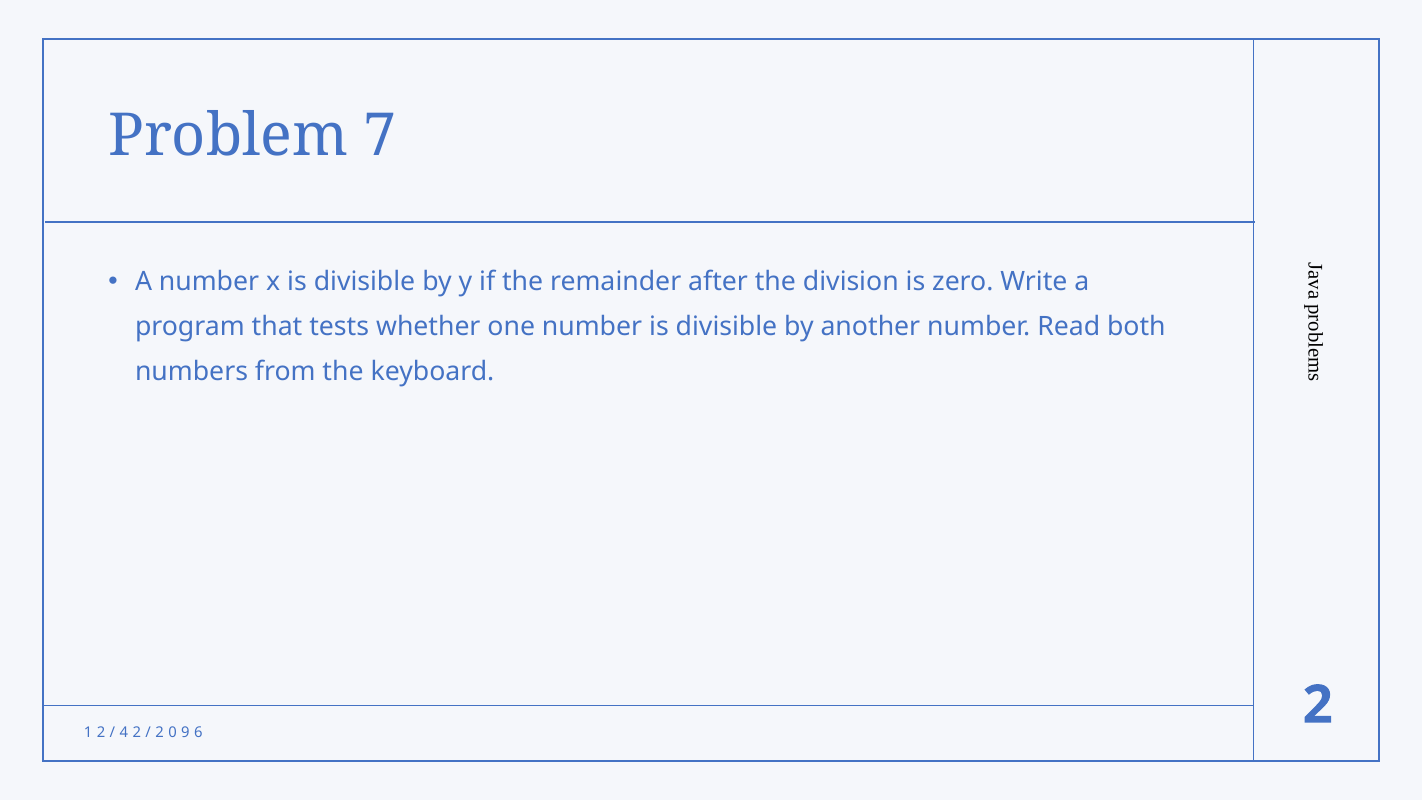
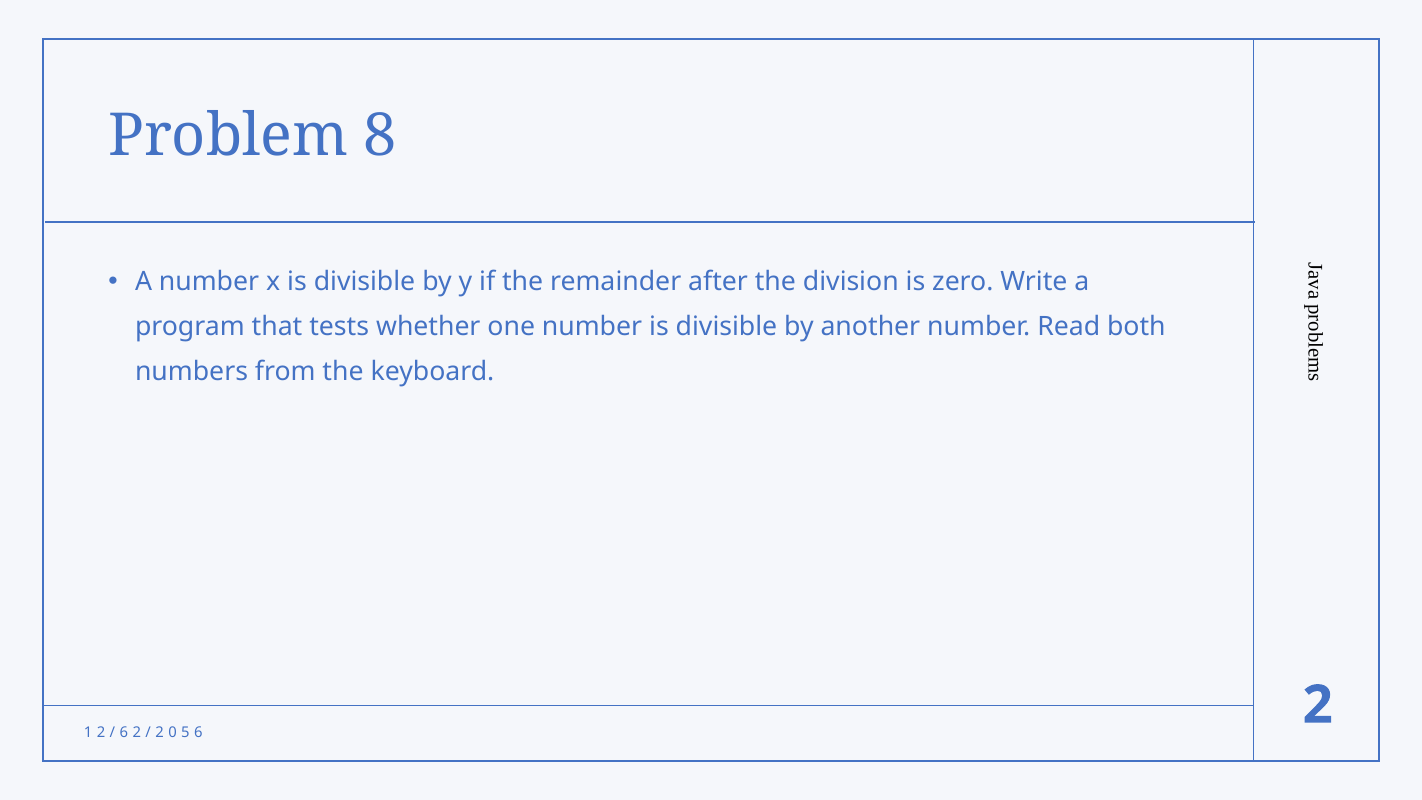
7: 7 -> 8 (380, 136)
4: 4 -> 6 (124, 733)
9: 9 -> 5 (185, 733)
